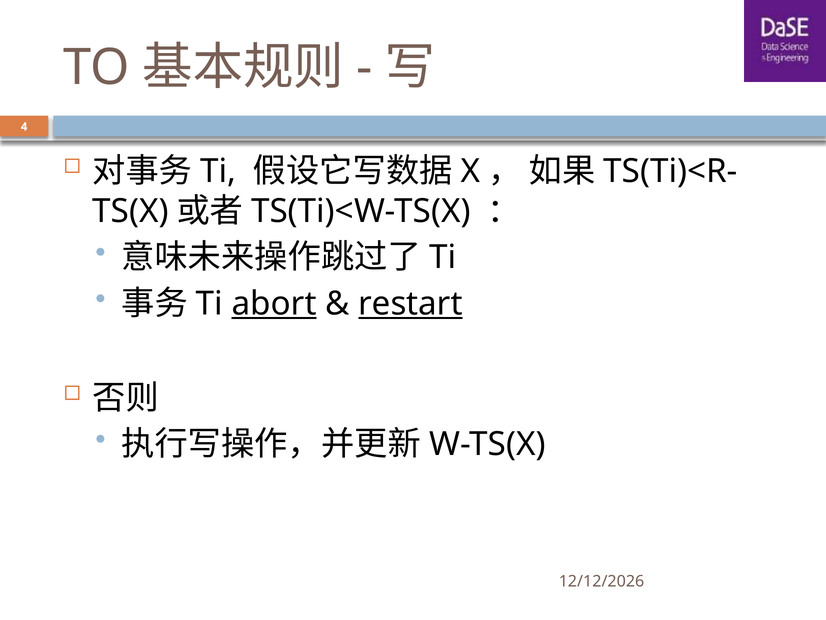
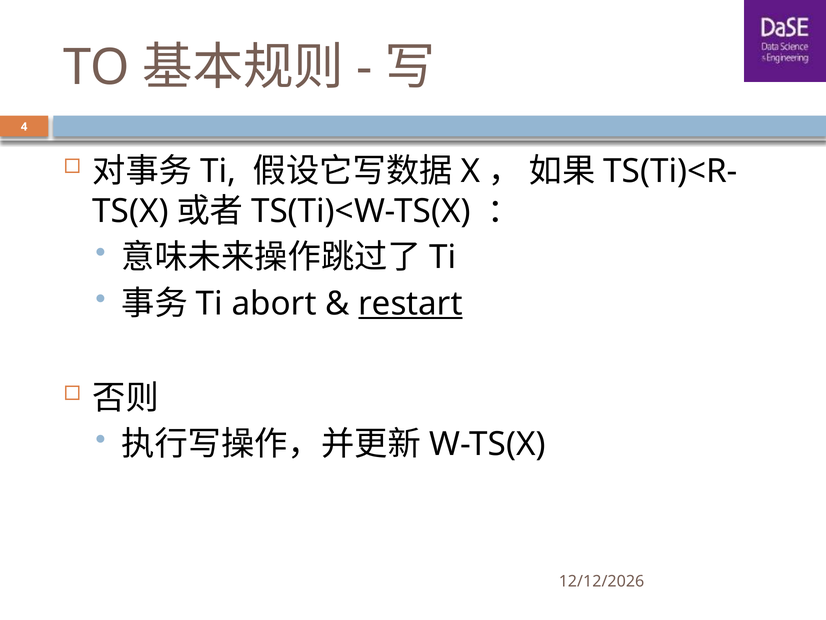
abort underline: present -> none (274, 303)
